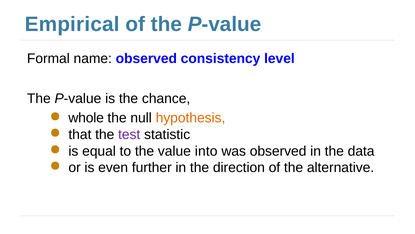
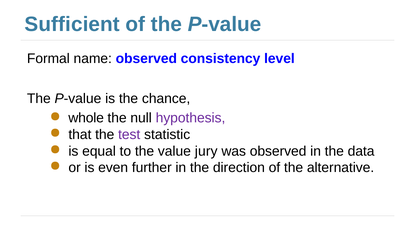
Empirical: Empirical -> Sufficient (72, 24)
hypothesis colour: orange -> purple (191, 118)
into: into -> jury (206, 151)
